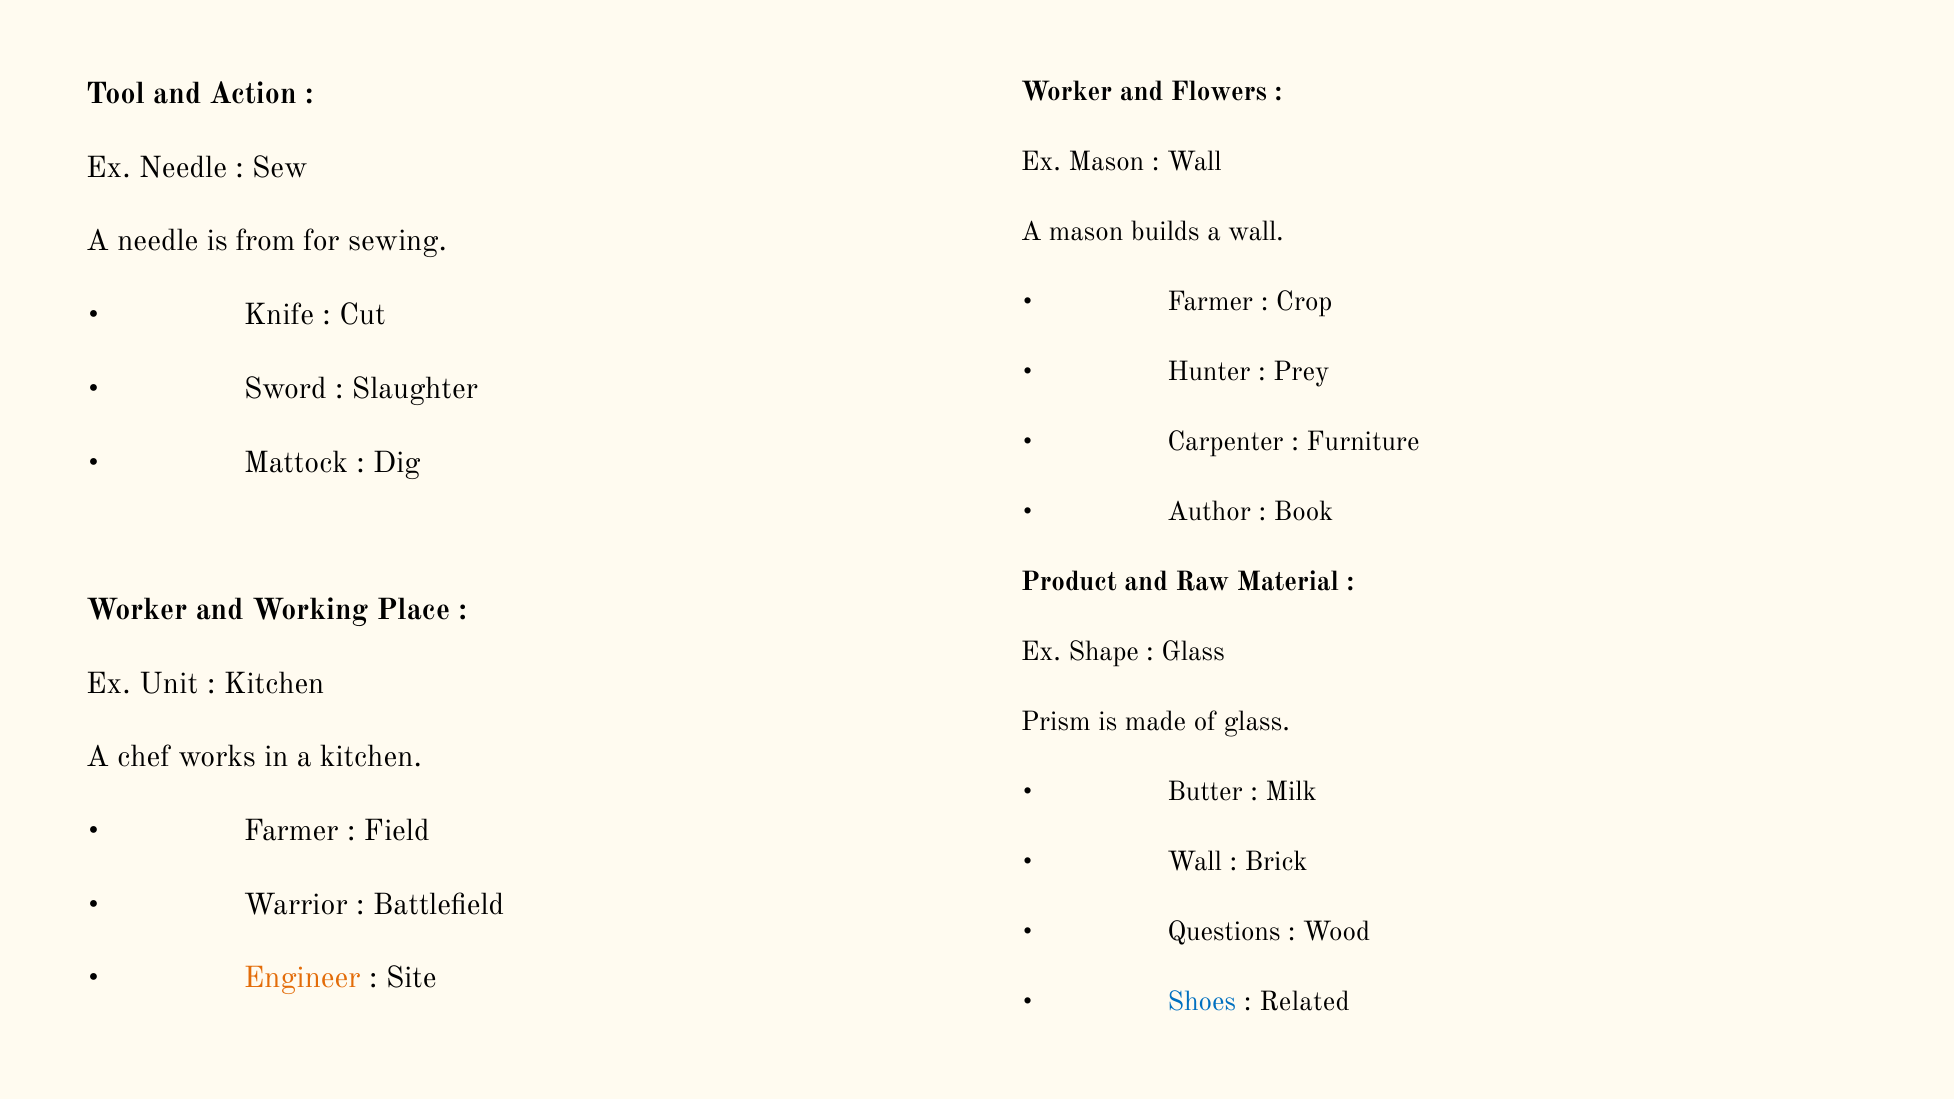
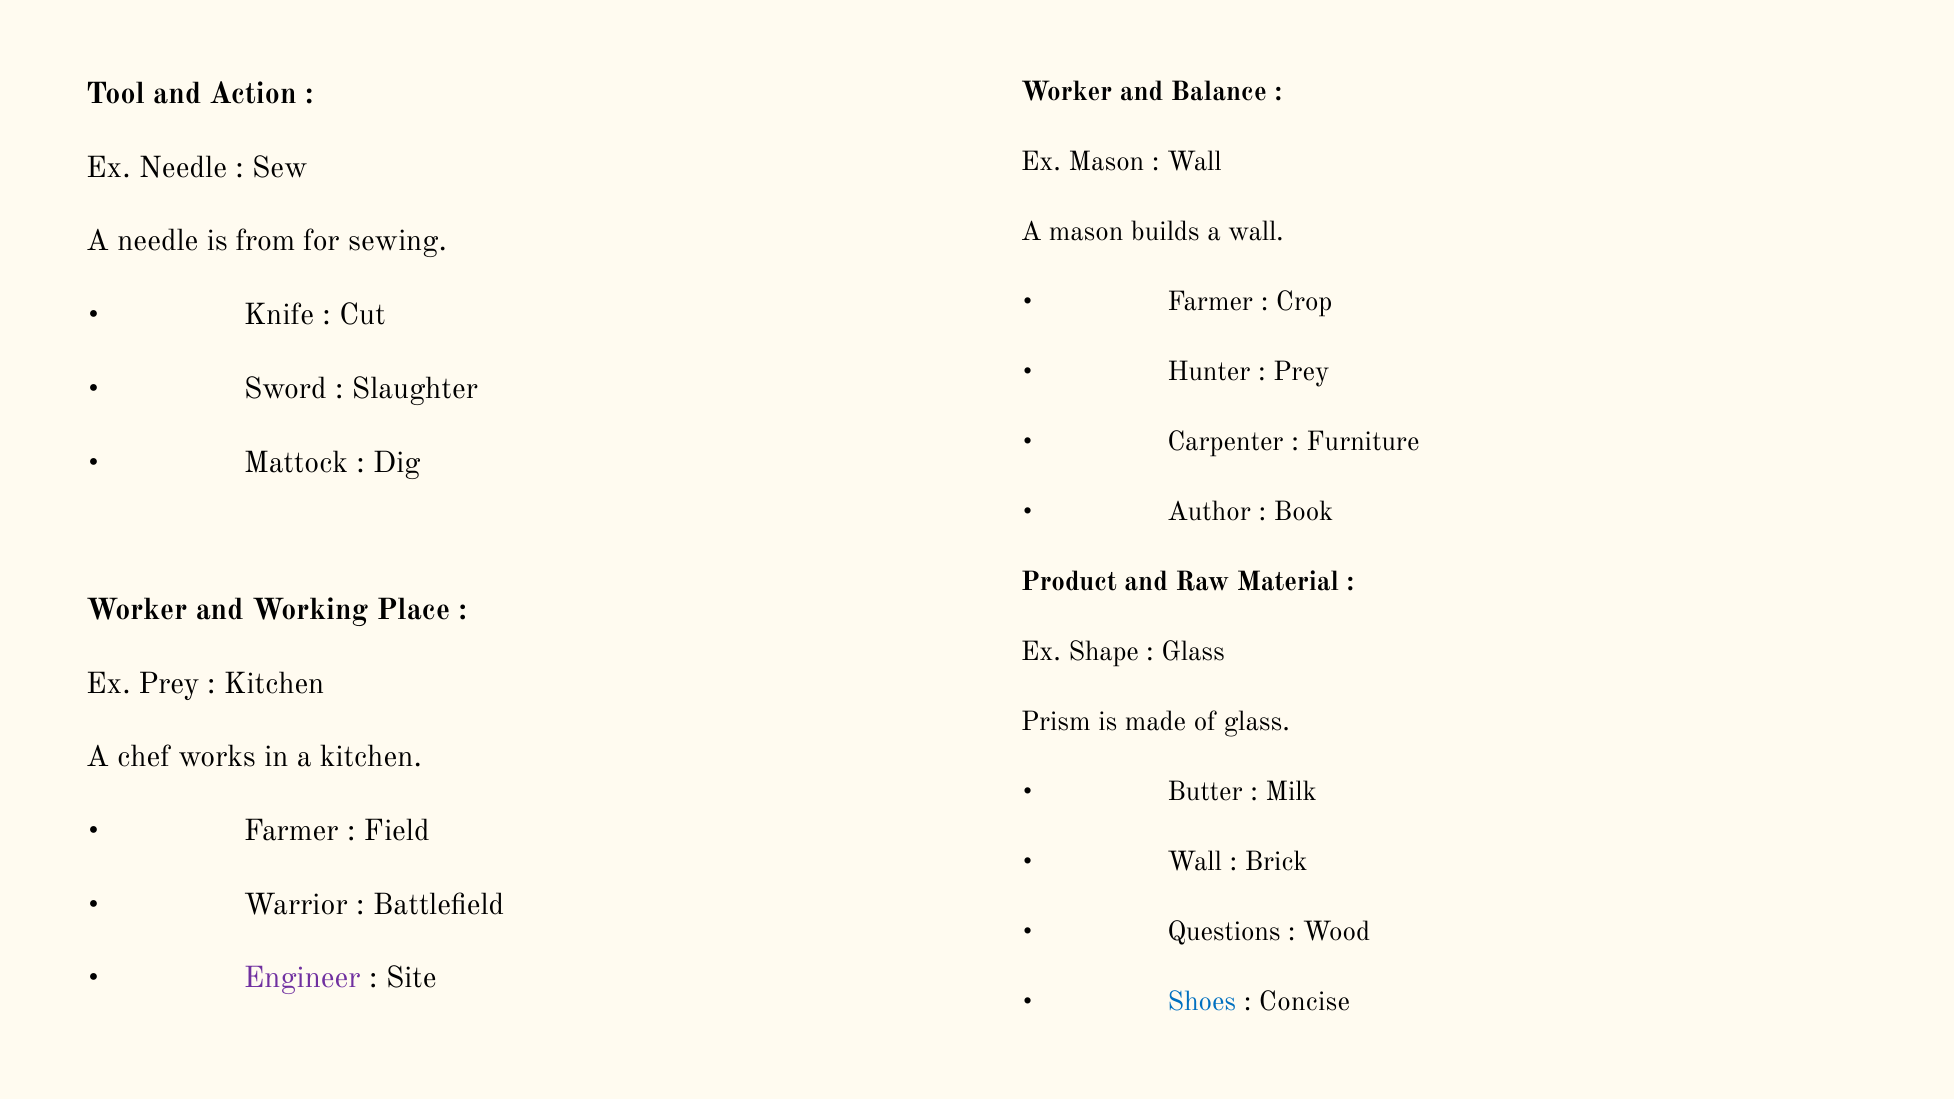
Flowers: Flowers -> Balance (1219, 91)
Ex Unit: Unit -> Prey (169, 683)
Engineer colour: orange -> purple (302, 978)
Related: Related -> Concise (1305, 1002)
